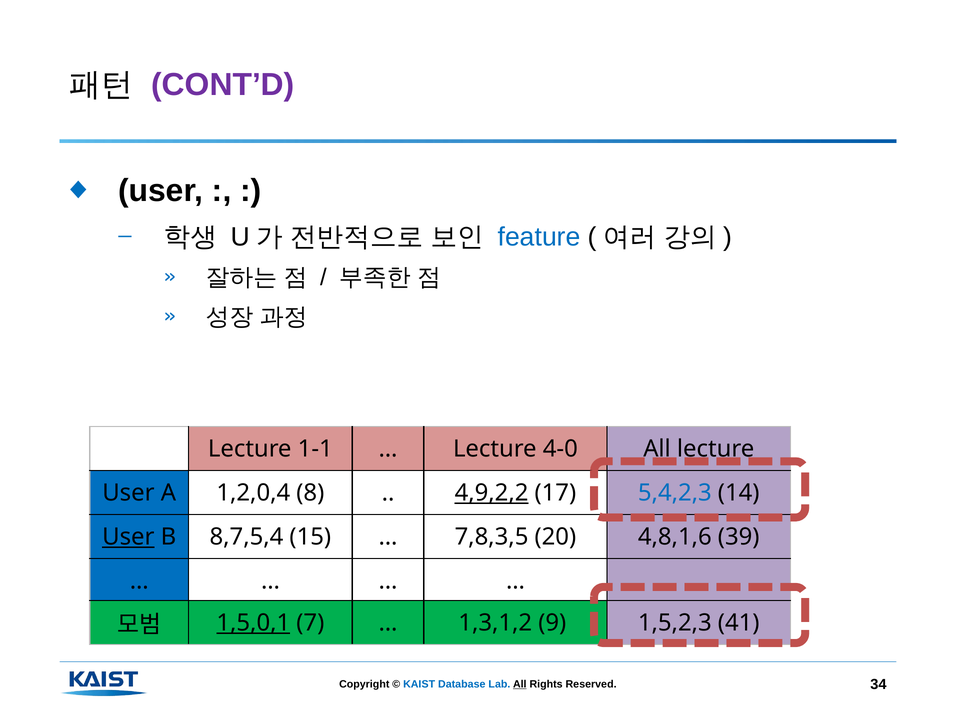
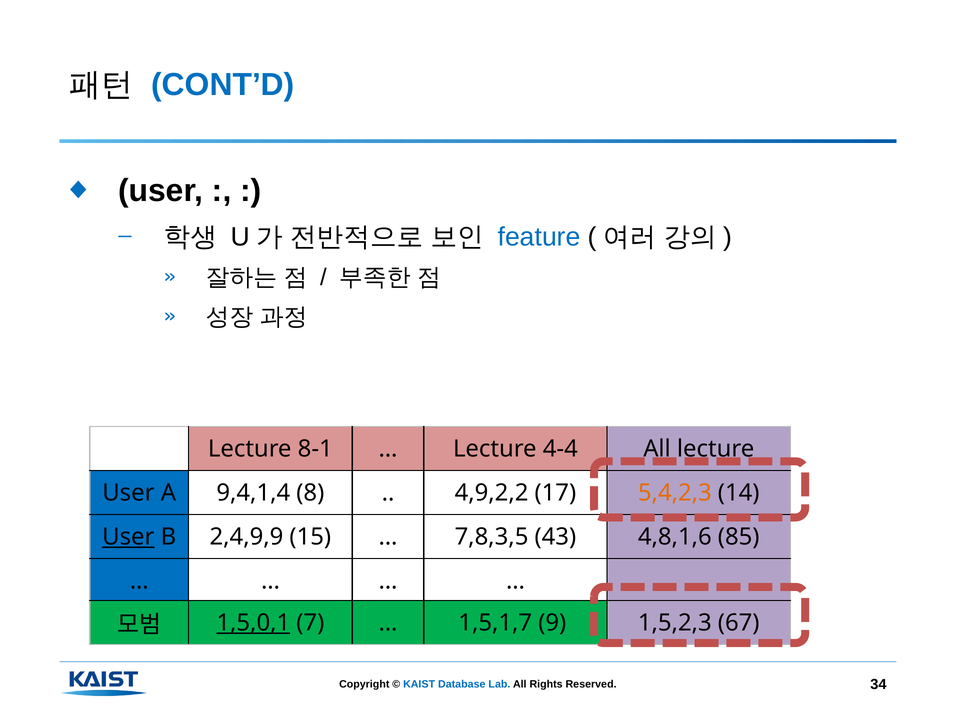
CONT’D colour: purple -> blue (223, 85)
1-1: 1-1 -> 8-1 (315, 449)
4-0: 4-0 -> 4-4 (560, 449)
1,2,0,4: 1,2,0,4 -> 9,4,1,4 (253, 493)
4,9,2,2 underline: present -> none (492, 493)
5,4,2,3 colour: blue -> orange (675, 493)
8,7,5,4: 8,7,5,4 -> 2,4,9,9 (246, 537)
20: 20 -> 43 (555, 537)
39: 39 -> 85 (739, 537)
1,3,1,2: 1,3,1,2 -> 1,5,1,7 (495, 623)
41: 41 -> 67 (739, 623)
All underline: present -> none (520, 684)
